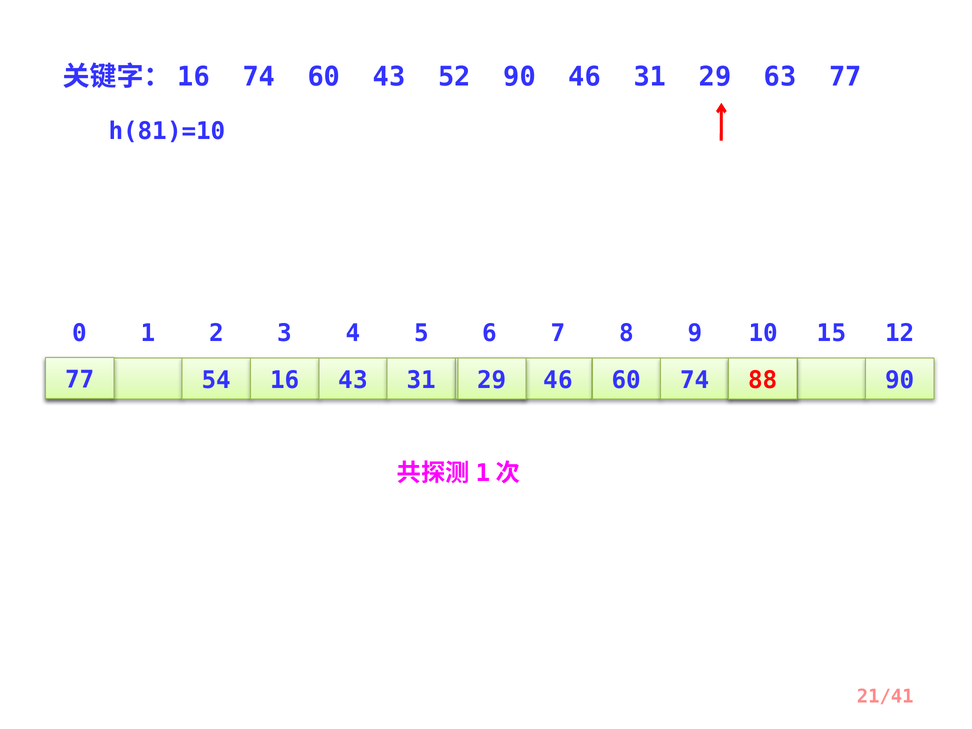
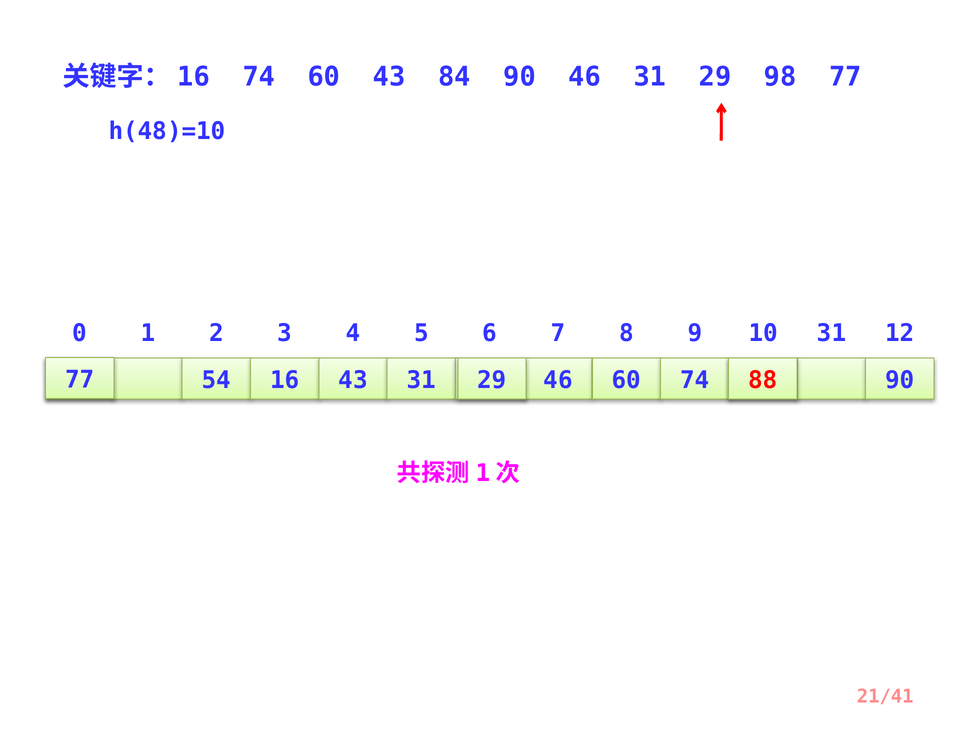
52: 52 -> 84 (454, 77)
63: 63 -> 98 (780, 77)
h(81)=10: h(81)=10 -> h(48)=10 (167, 131)
10 15: 15 -> 31 (832, 333)
